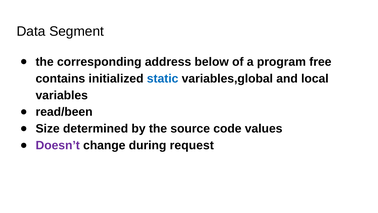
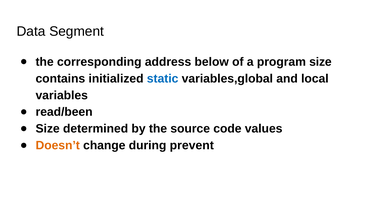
program free: free -> size (320, 62)
Doesn’t colour: purple -> orange (58, 145)
request: request -> prevent (192, 145)
